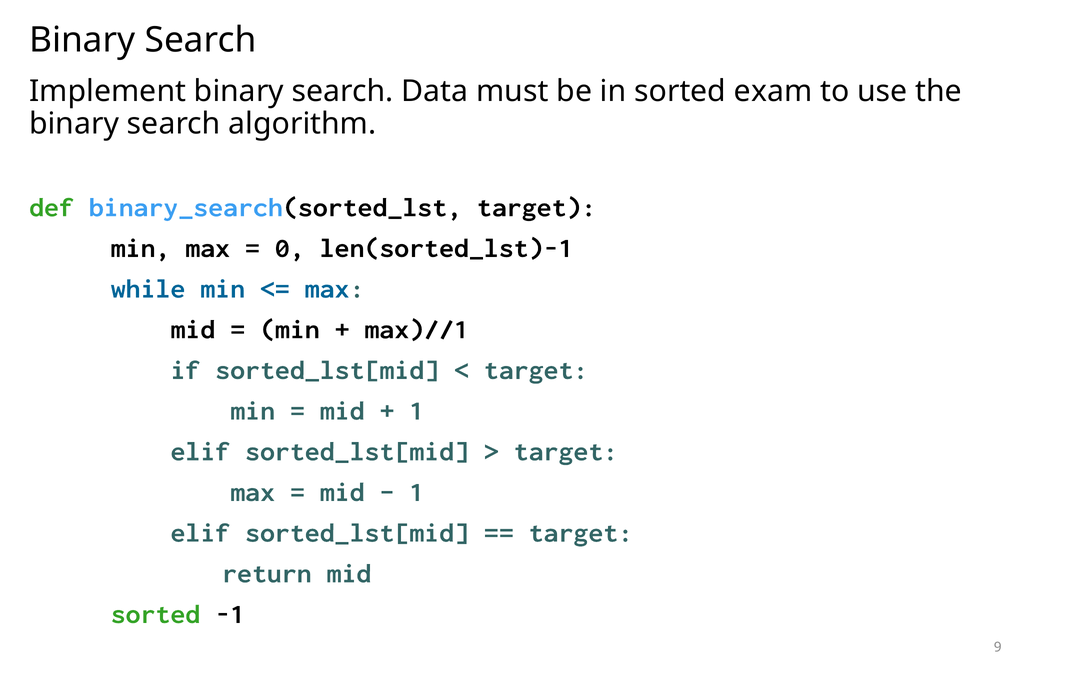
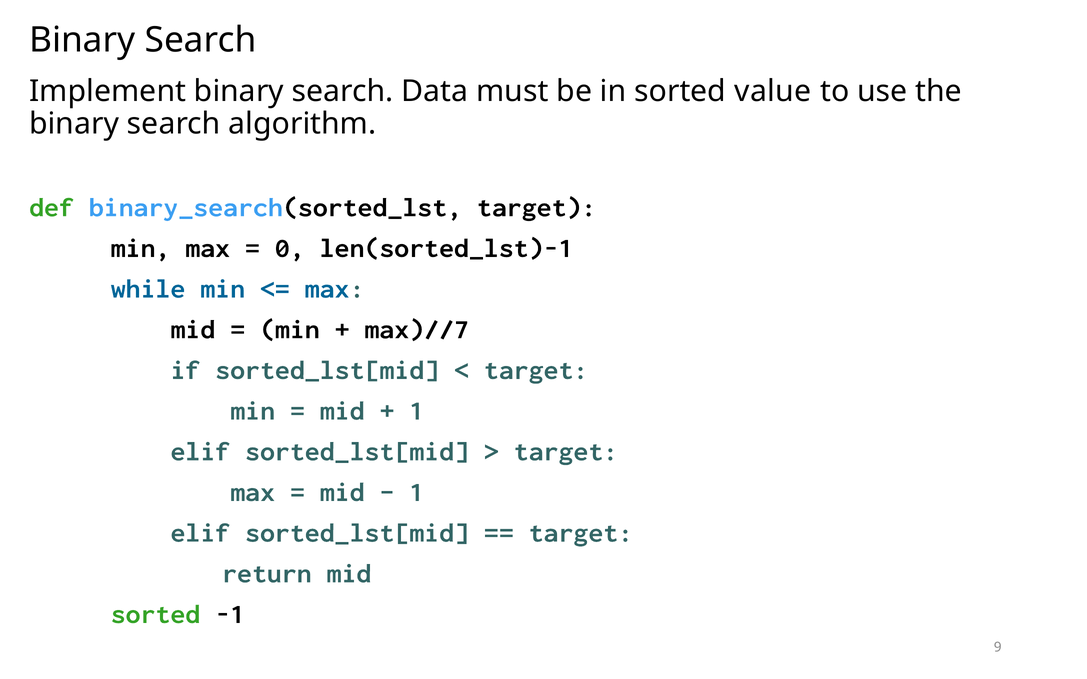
exam: exam -> value (773, 91)
max)//1: max)//1 -> max)//7 (417, 329)
